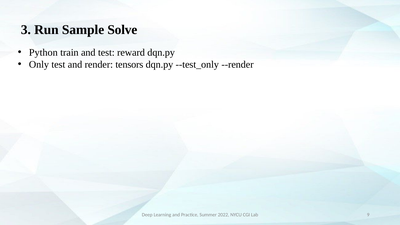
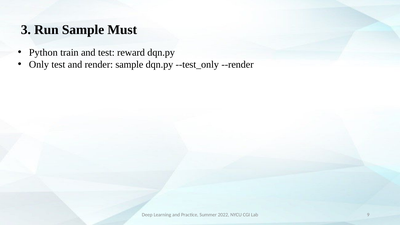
Solve: Solve -> Must (122, 30)
render tensors: tensors -> sample (129, 64)
